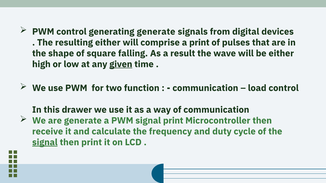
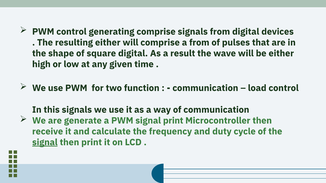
generating generate: generate -> comprise (156, 32)
a print: print -> from (199, 43)
square falling: falling -> digital (133, 53)
given underline: present -> none (121, 64)
this drawer: drawer -> signals (77, 110)
